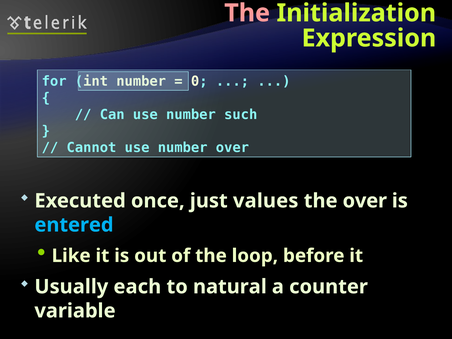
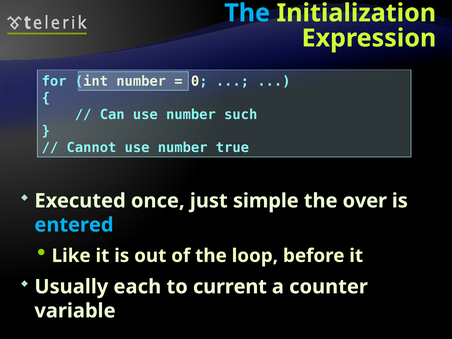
The colour: pink -> light blue (247, 13)
number over: over -> true (232, 148)
values: values -> simple (266, 201)
natural: natural -> current (230, 287)
